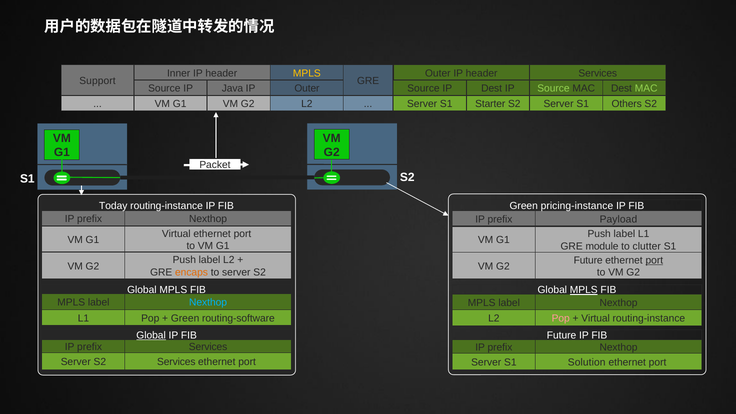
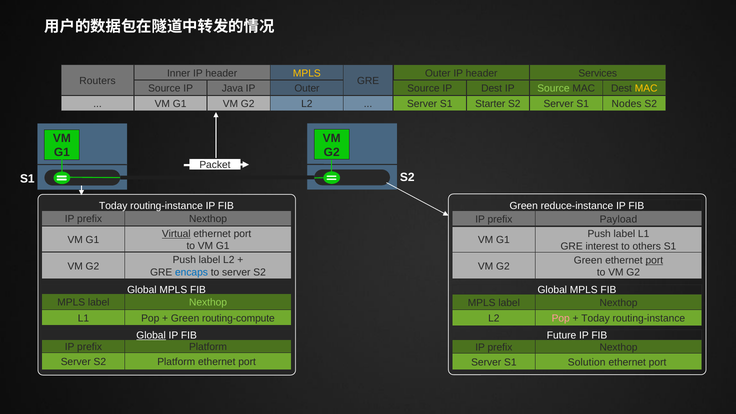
Support: Support -> Routers (98, 81)
MAC colour: light green -> yellow (646, 88)
Others: Others -> Nodes (627, 104)
pricing-instance: pricing-instance -> reduce-instance (577, 206)
Virtual underline: none -> present (176, 234)
module: module -> interest (602, 246)
clutter: clutter -> others (647, 246)
Future: Future -> Green (588, 260)
encaps colour: orange -> blue (192, 272)
MPLS underline: present -> none (584, 290)
Nexthop colour: light blue -> light green (208, 302)
routing-software: routing-software -> routing-compute (238, 318)
Virtual: Virtual -> Today (596, 318)
prefix Services: Services -> Platform (208, 347)
S2 Services: Services -> Platform (176, 362)
